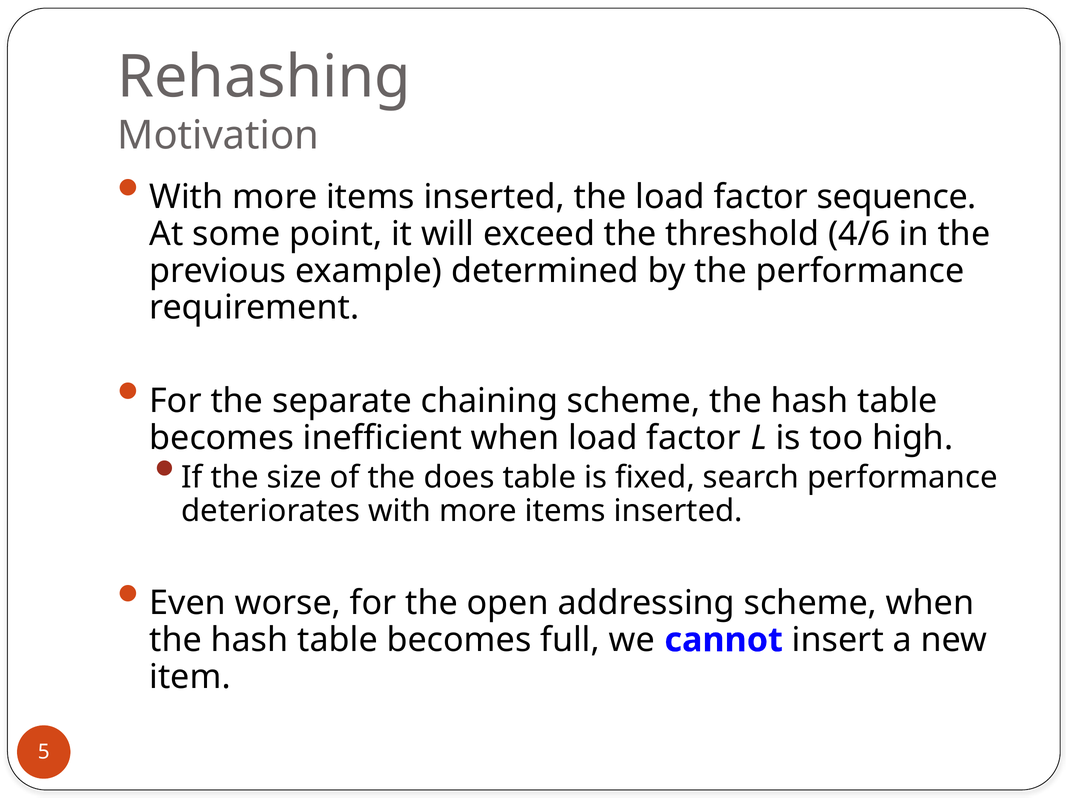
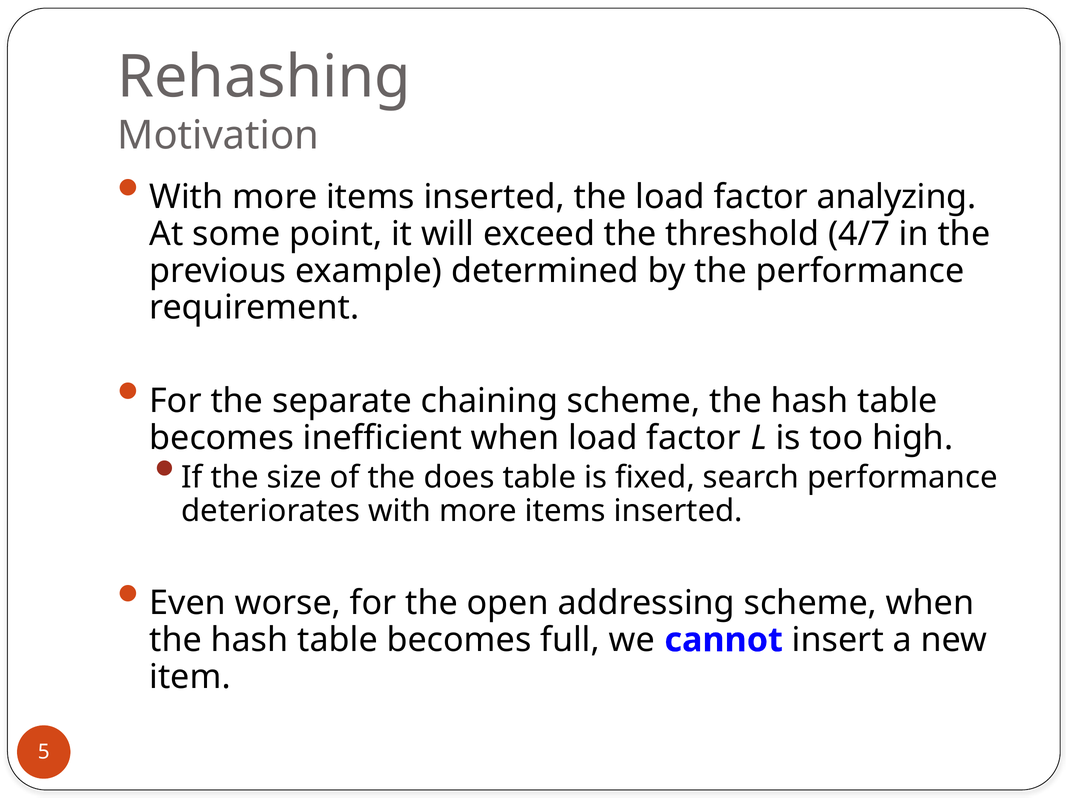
sequence: sequence -> analyzing (897, 197)
4/6: 4/6 -> 4/7 (859, 234)
